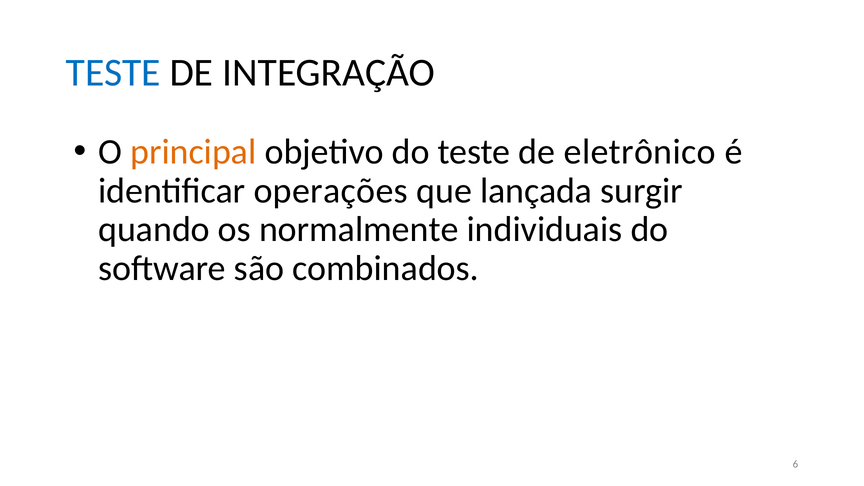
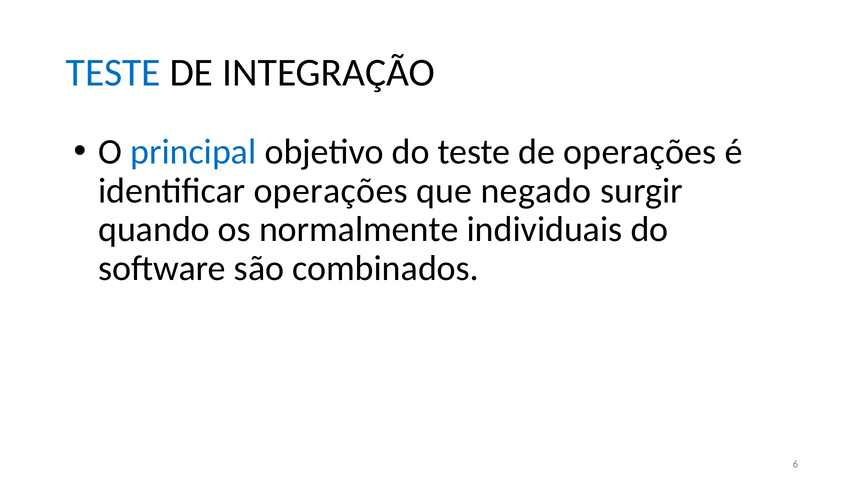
principal colour: orange -> blue (193, 152)
de eletrônico: eletrônico -> operações (640, 152)
lançada: lançada -> negado (536, 191)
